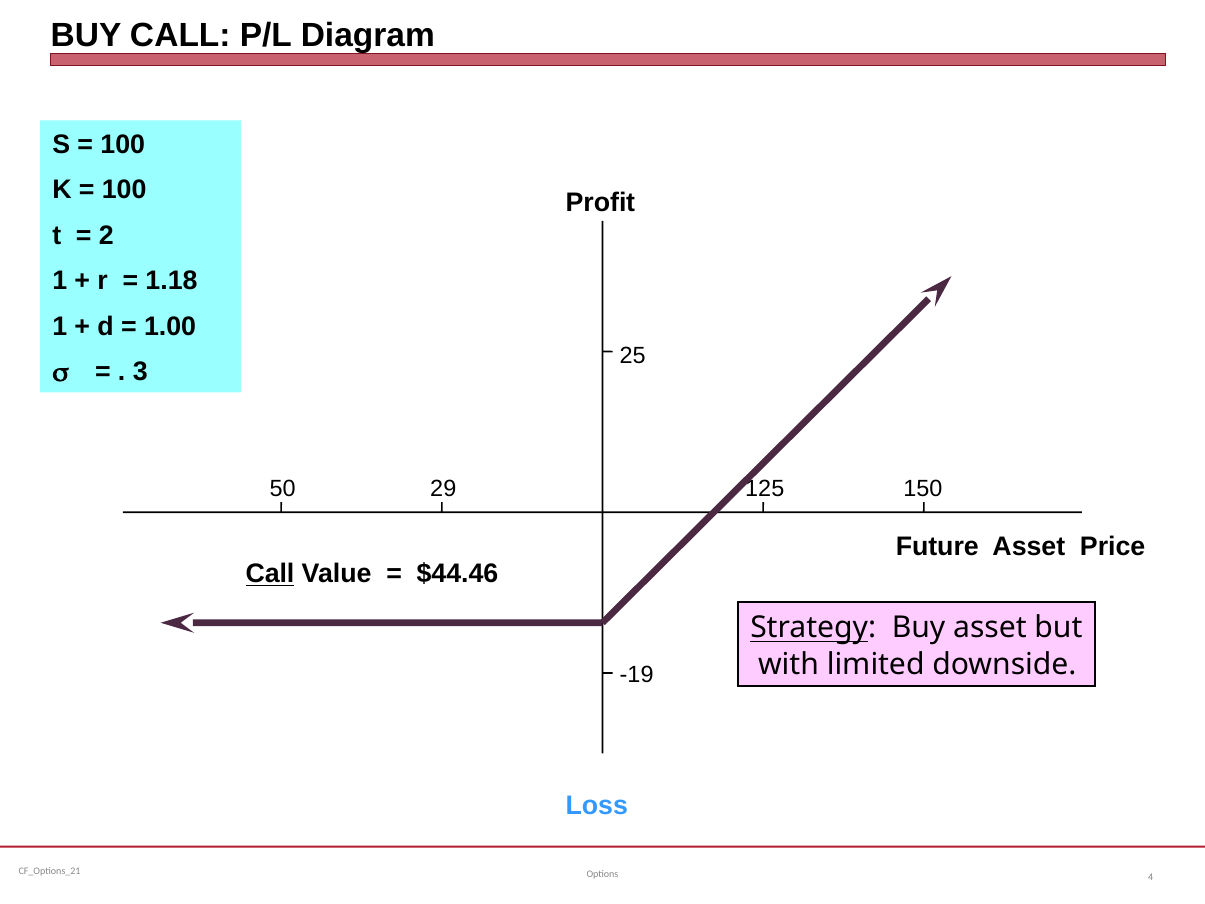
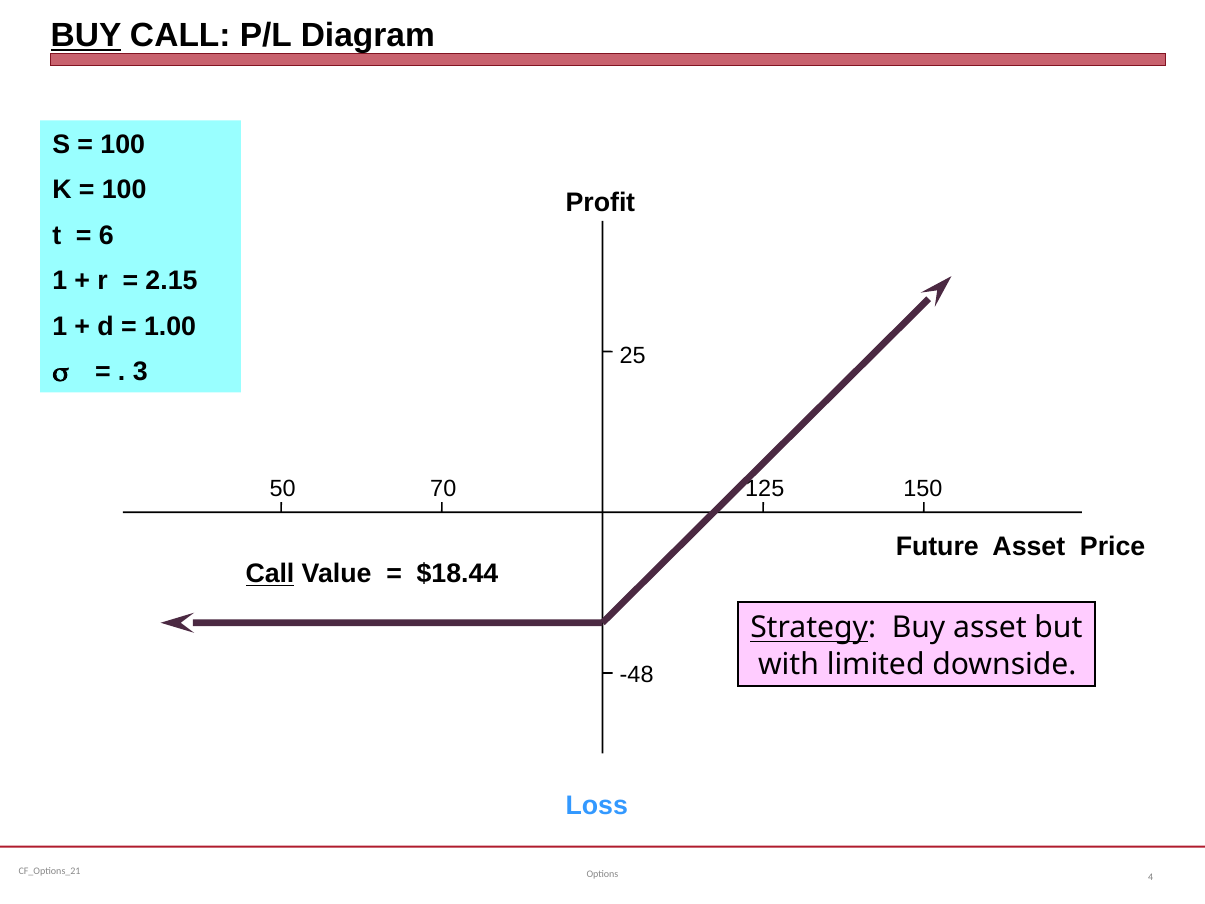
BUY underline: none -> present (86, 36)
2: 2 -> 6 (106, 235)
1.18: 1.18 -> 2.15 (171, 281)
29: 29 -> 70 (443, 489)
$44.46: $44.46 -> $18.44 (457, 574)
-19: -19 -> -48 (637, 674)
